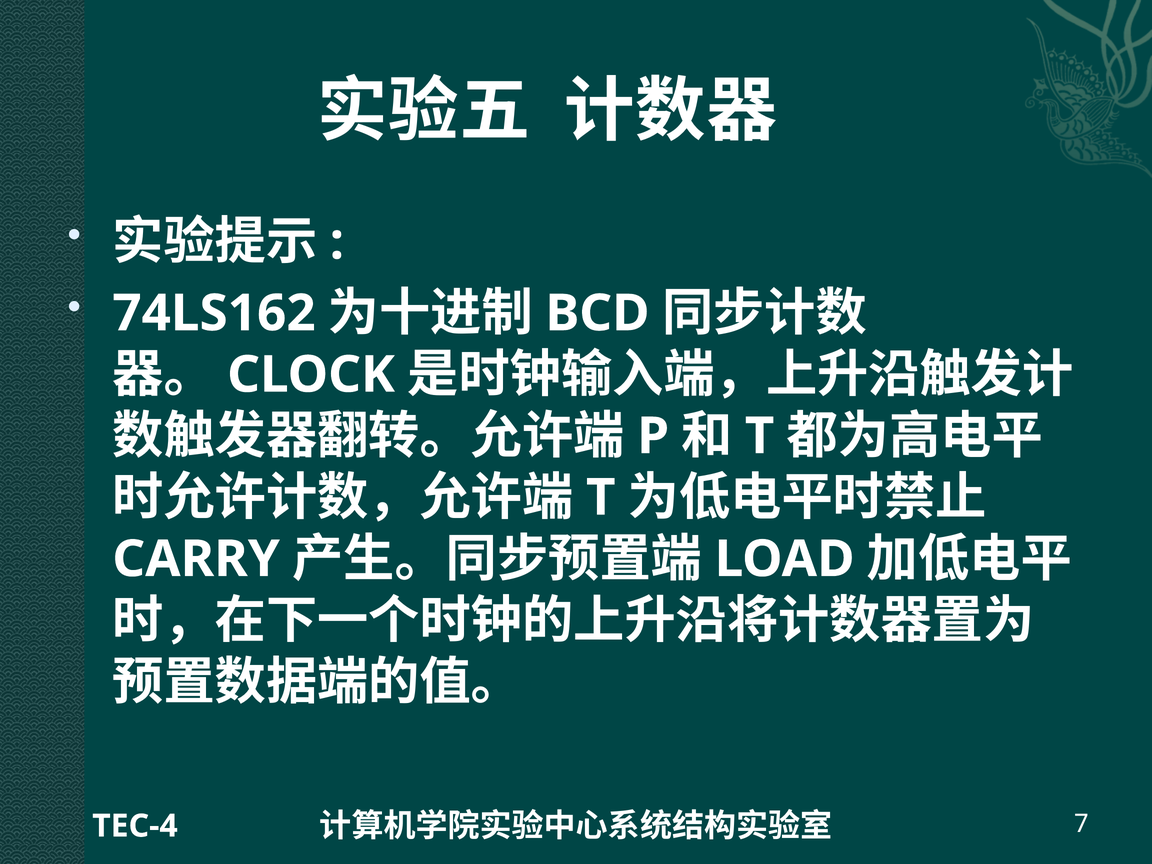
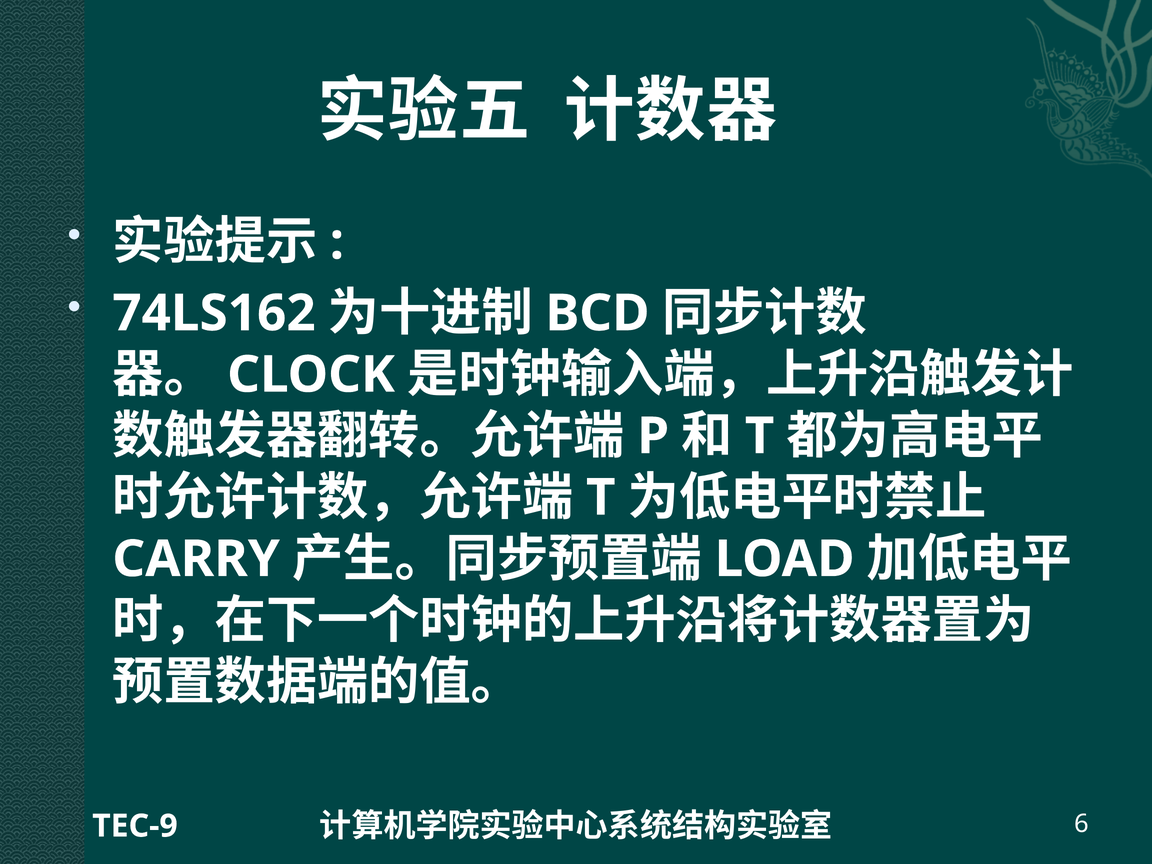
TEC-4: TEC-4 -> TEC-9 (135, 826)
7: 7 -> 6 (1081, 824)
